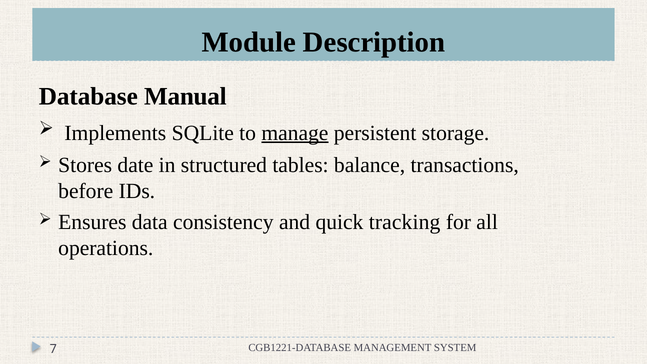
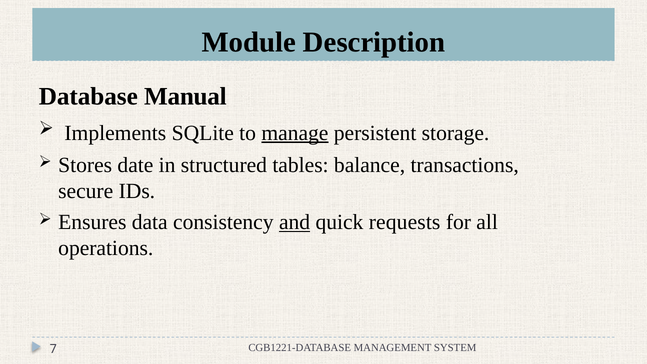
before: before -> secure (86, 191)
and underline: none -> present (295, 222)
tracking: tracking -> requests (405, 222)
